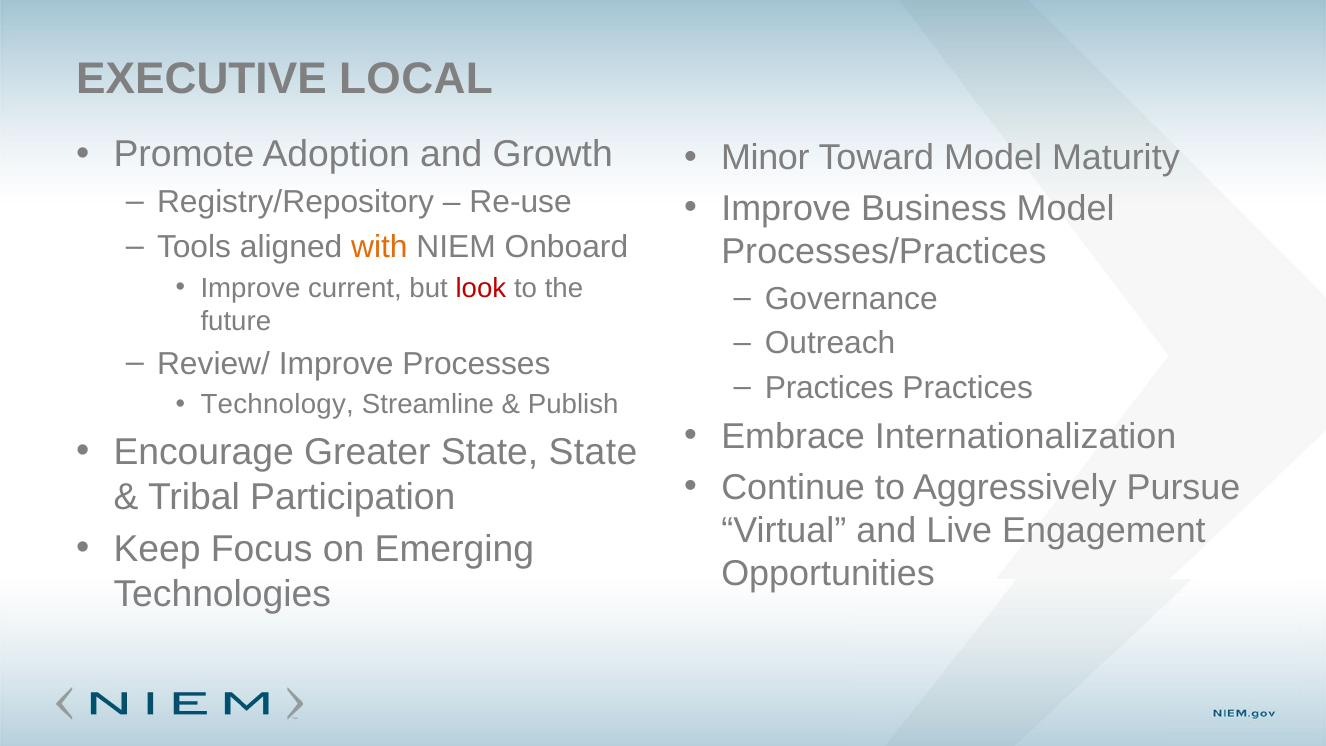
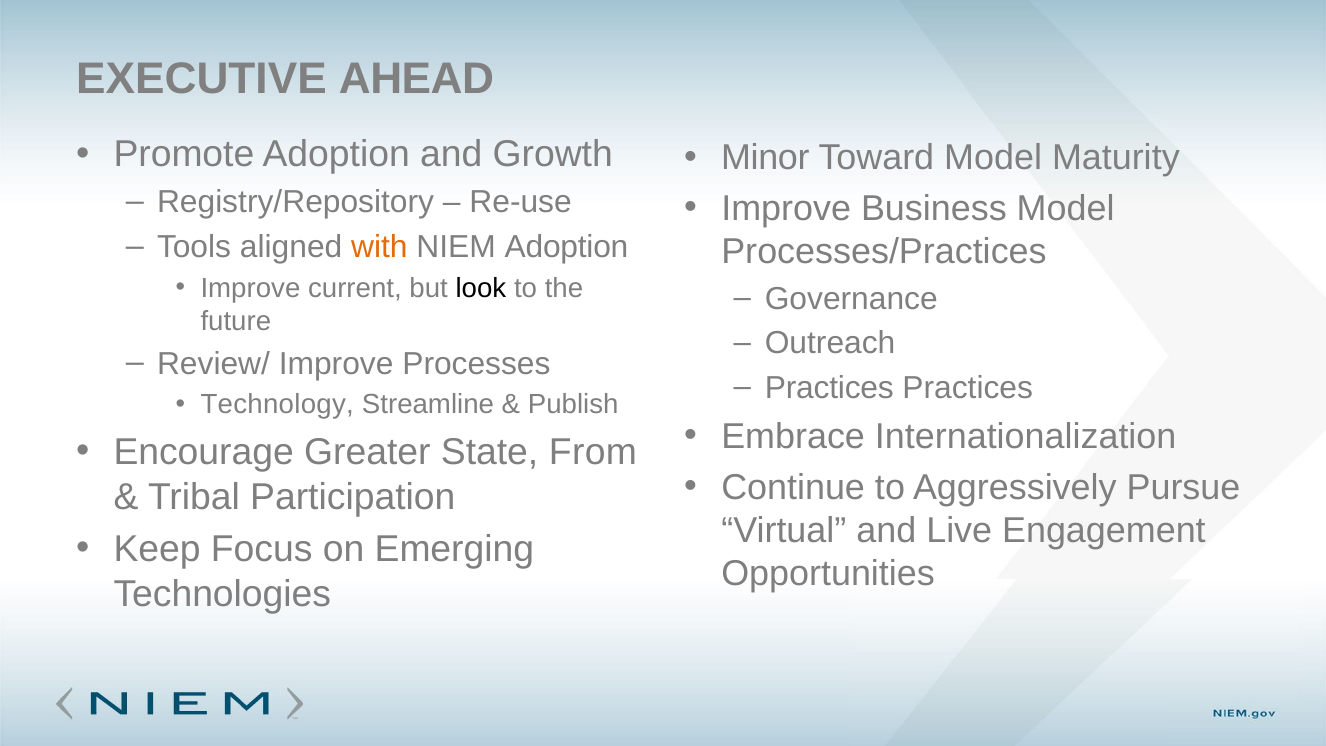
LOCAL: LOCAL -> AHEAD (416, 79)
NIEM Onboard: Onboard -> Adoption (567, 247)
look colour: red -> black (481, 288)
State State: State -> From (593, 452)
